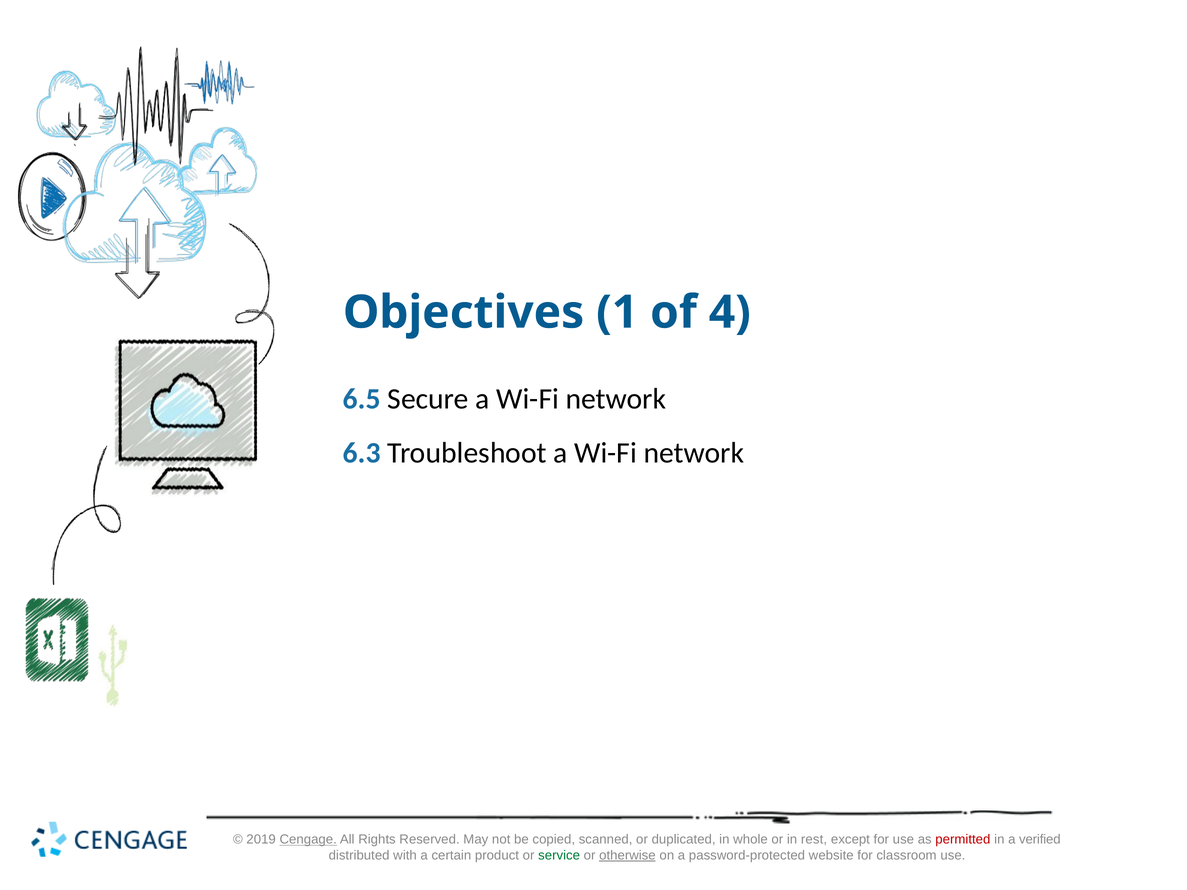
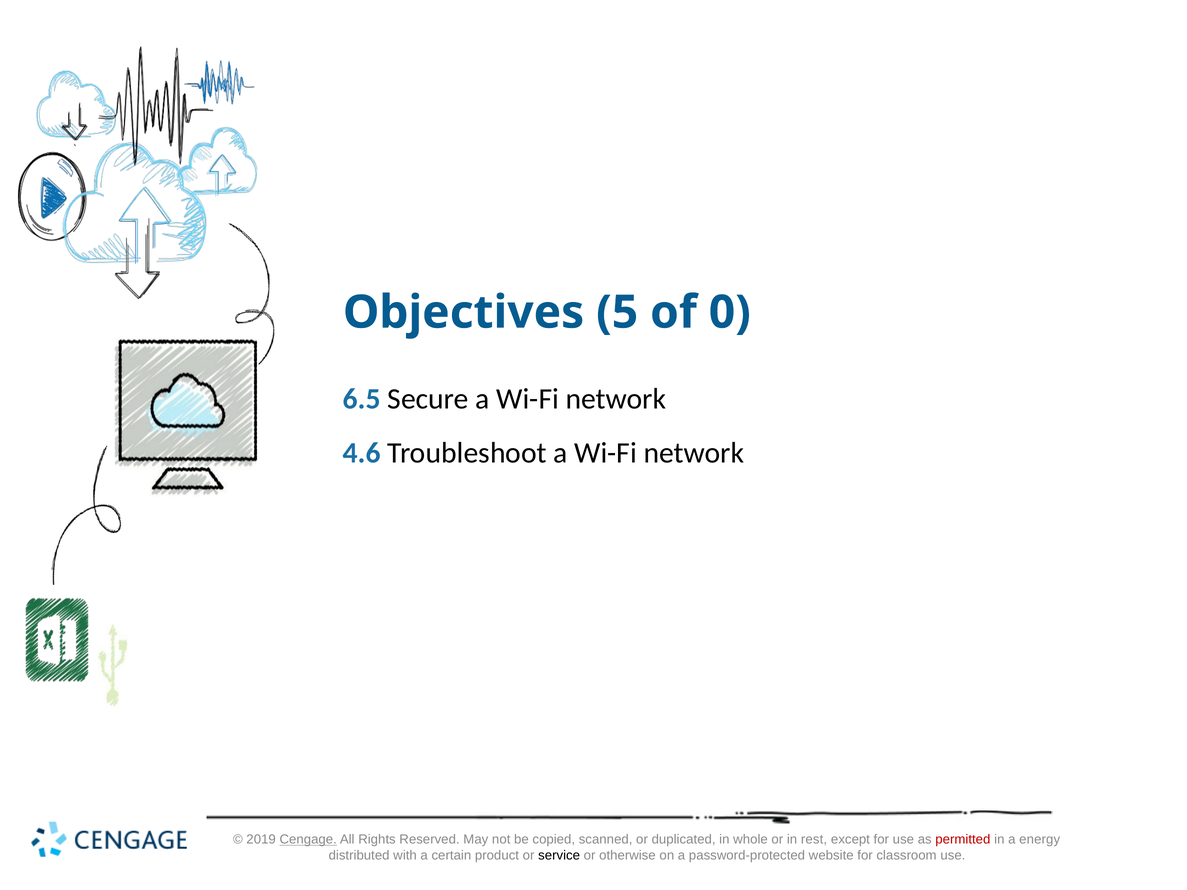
1: 1 -> 5 (617, 313)
4: 4 -> 0 (730, 313)
6.3: 6.3 -> 4.6 (362, 453)
verified: verified -> energy (1040, 840)
service colour: green -> black (559, 856)
otherwise underline: present -> none (627, 856)
